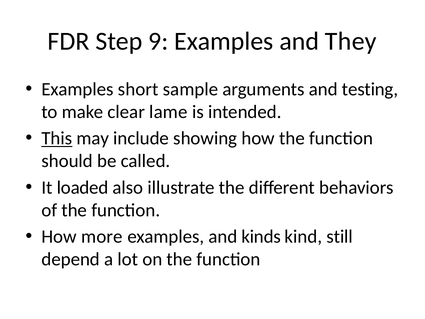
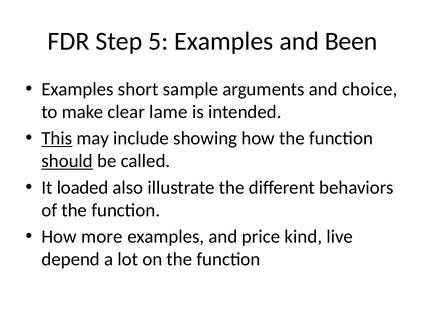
9: 9 -> 5 (158, 41)
They: They -> Been (351, 41)
testing: testing -> choice (370, 89)
should underline: none -> present (67, 161)
kinds: kinds -> price (261, 237)
still: still -> live (340, 237)
